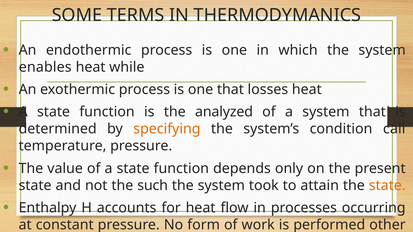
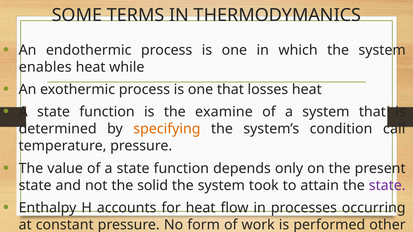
analyzed: analyzed -> examine (224, 112)
such: such -> solid (153, 186)
state colour: orange -> purple (387, 186)
